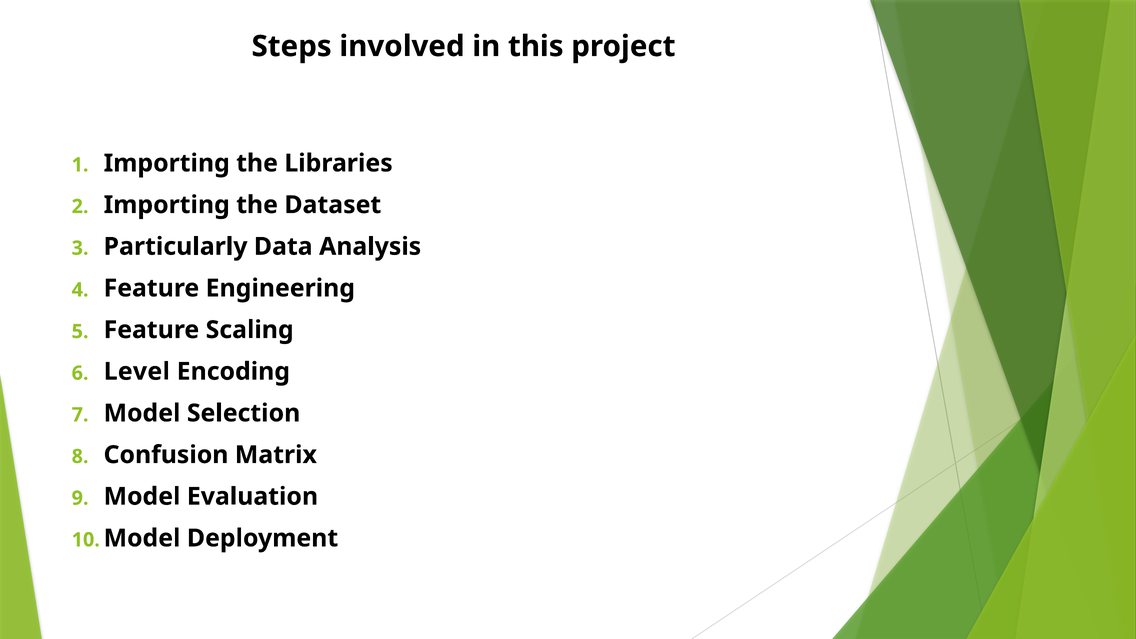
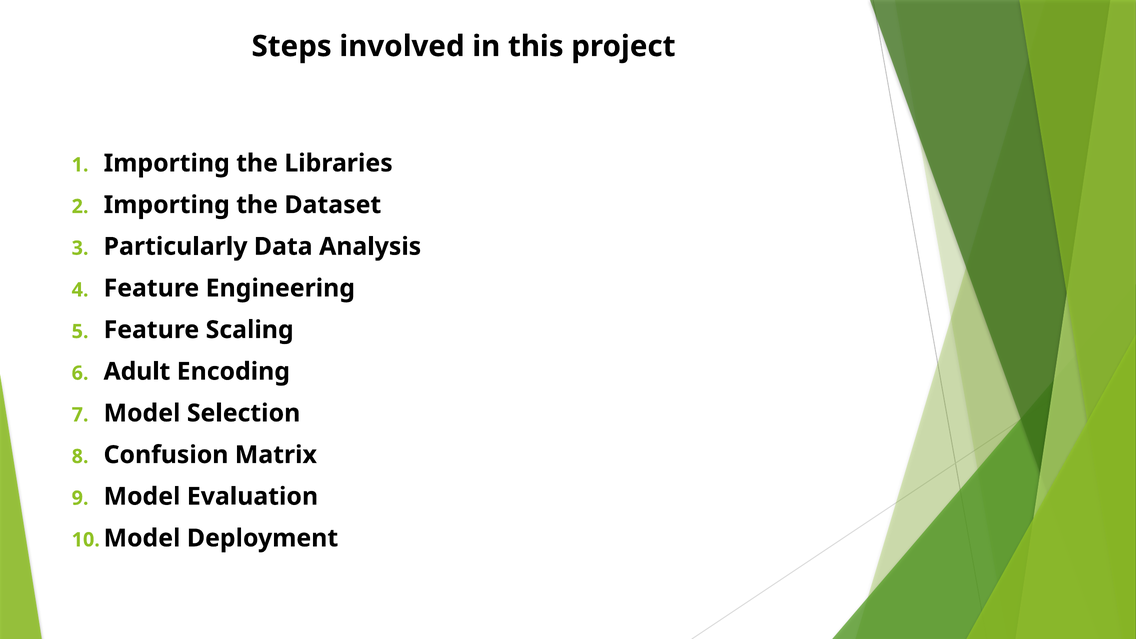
Level: Level -> Adult (137, 372)
